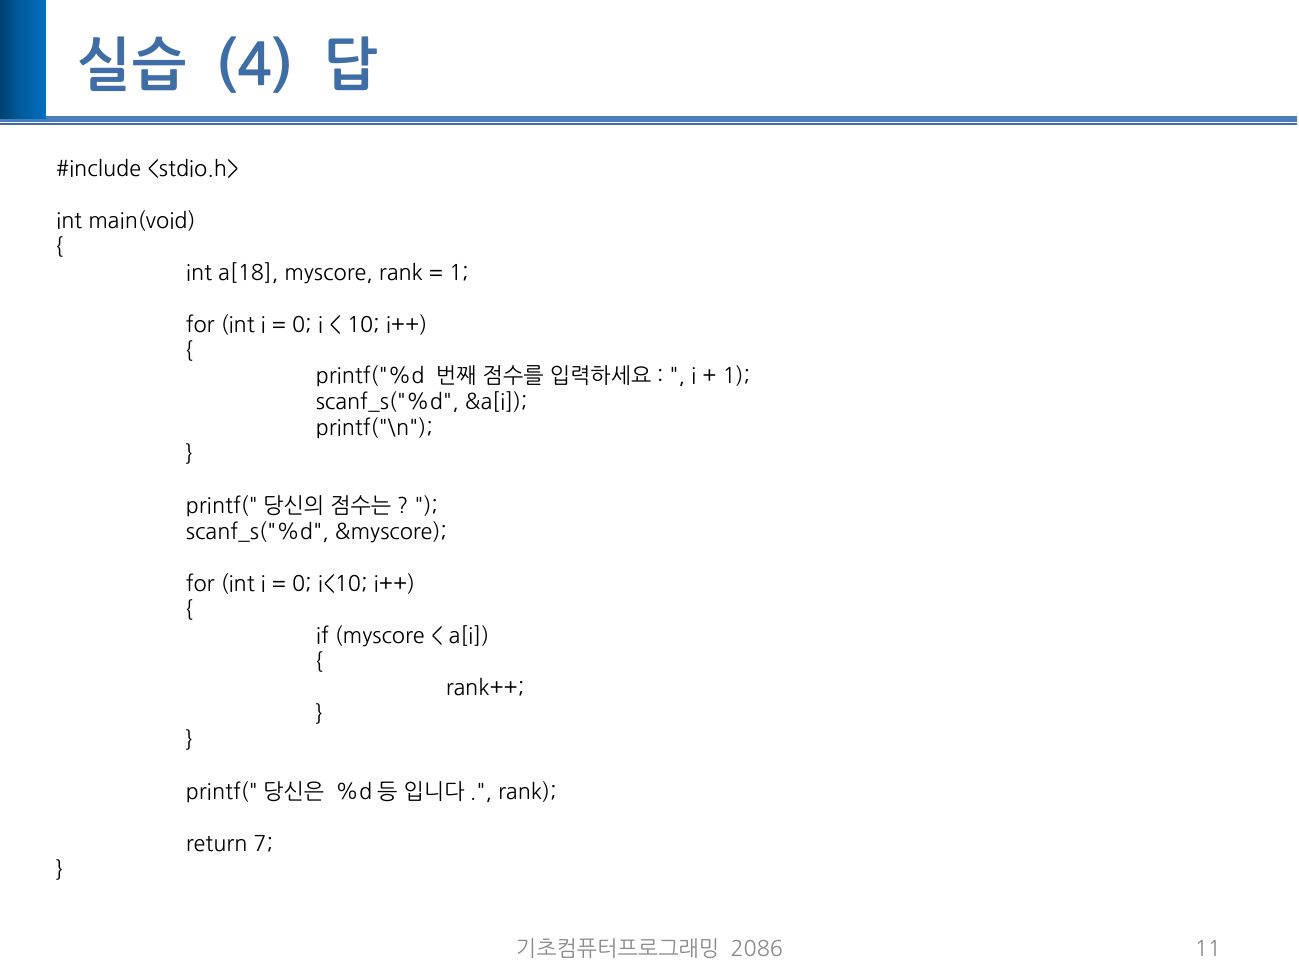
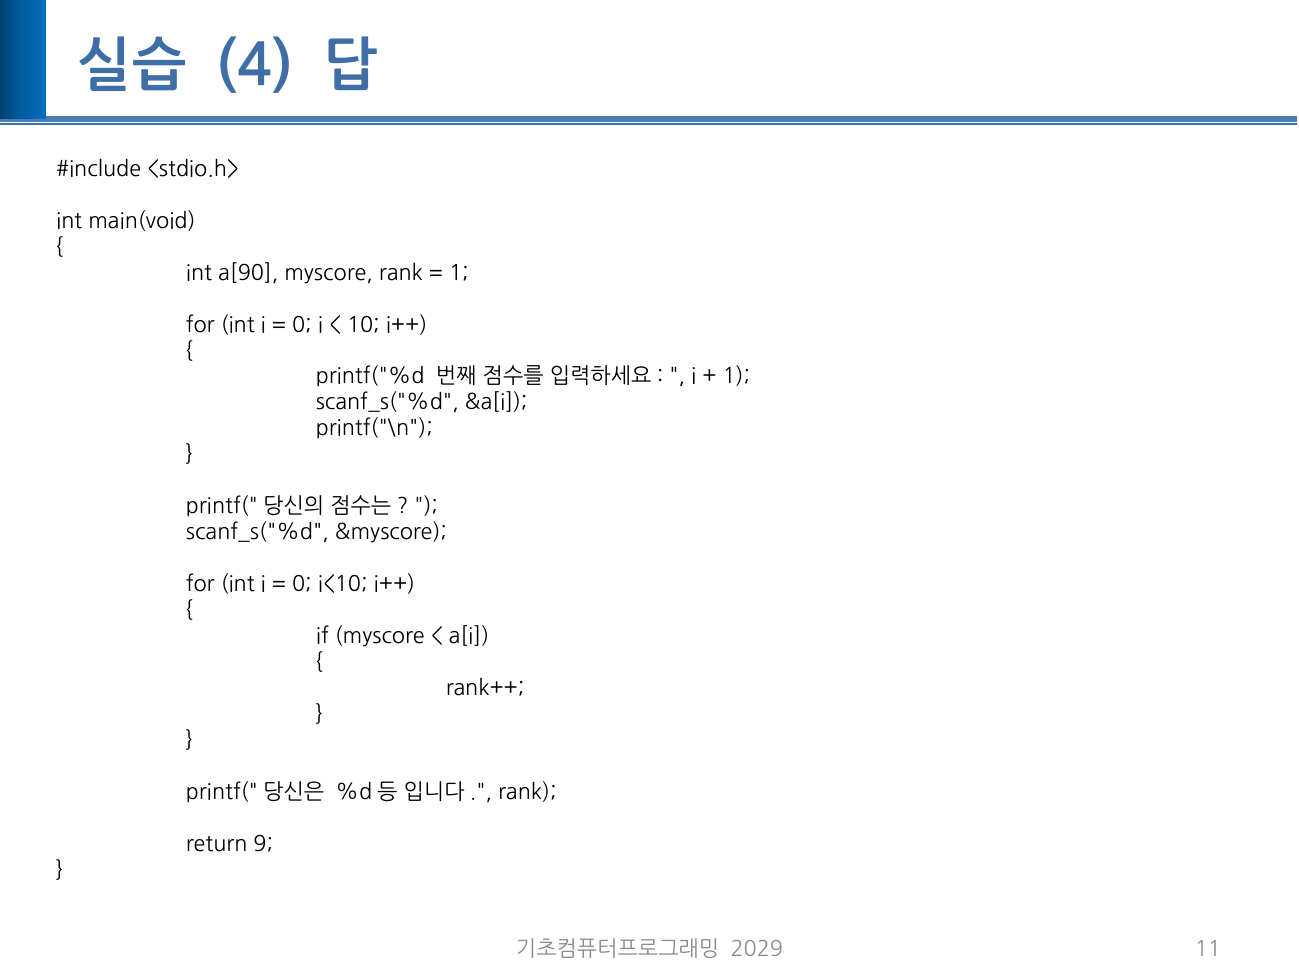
a[18: a[18 -> a[90 (248, 273)
7: 7 -> 9 (263, 845)
2086: 2086 -> 2029 (757, 950)
